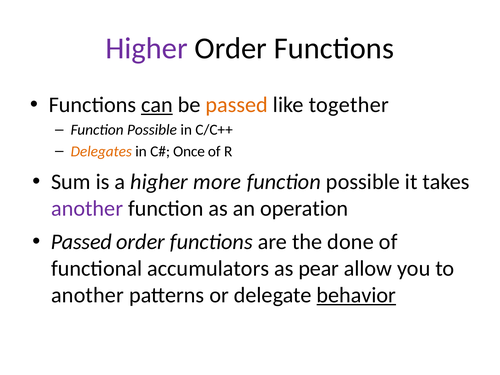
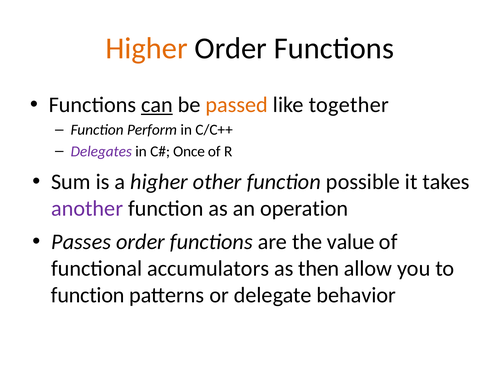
Higher colour: purple -> orange (147, 48)
Possible: Possible -> Perform (152, 130)
Delegates colour: orange -> purple (101, 151)
more: more -> other (217, 182)
Passed: Passed -> Passes (81, 242)
done: done -> value (351, 242)
pear: pear -> then (319, 269)
another: another -> function (88, 295)
behavior underline: present -> none (356, 295)
